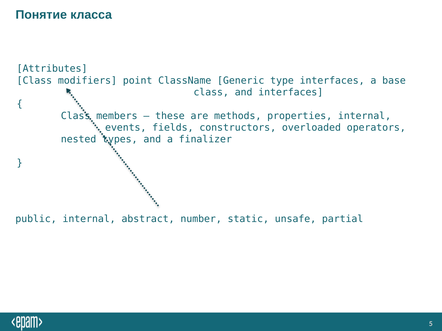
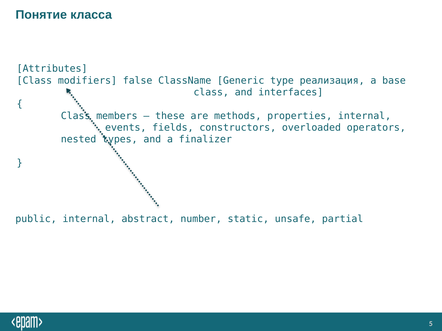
point: point -> false (138, 81)
type interfaces: interfaces -> реализация (332, 81)
